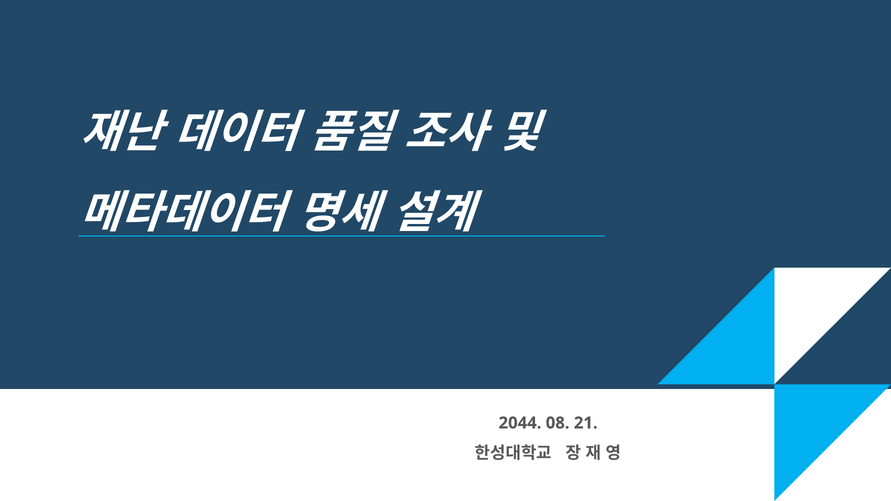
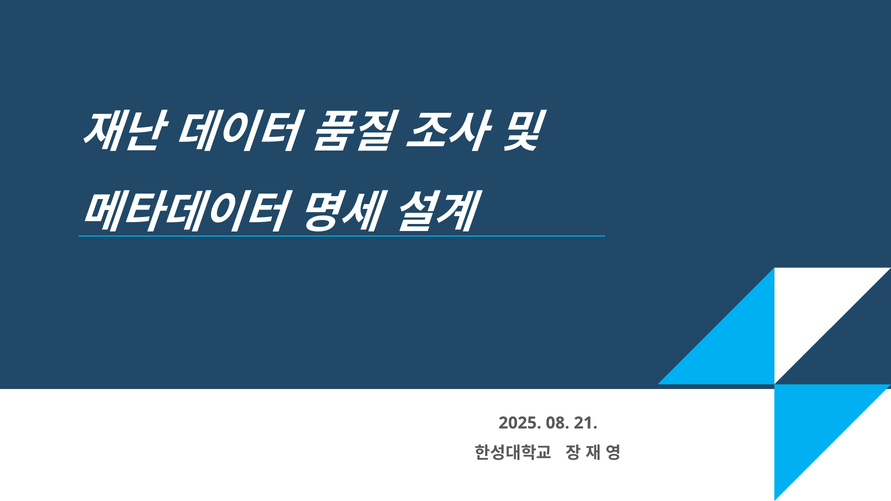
2044: 2044 -> 2025 (520, 423)
